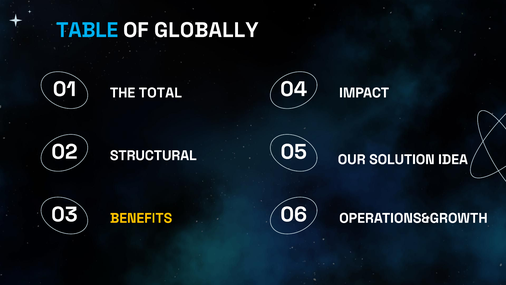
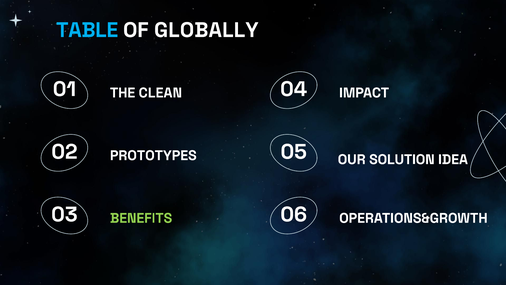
TOTAL: TOTAL -> CLEAN (160, 93)
STRUCTURAL: STRUCTURAL -> PROTOTYPES (153, 155)
BENEFITS colour: yellow -> light green (141, 218)
